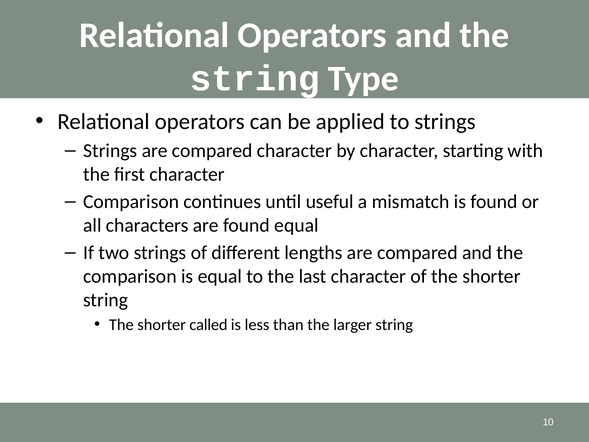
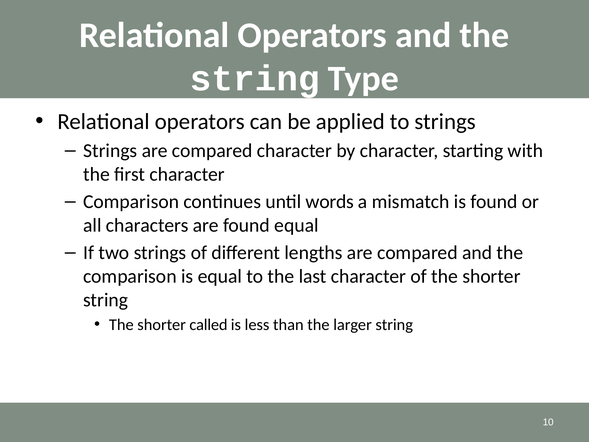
useful: useful -> words (330, 202)
